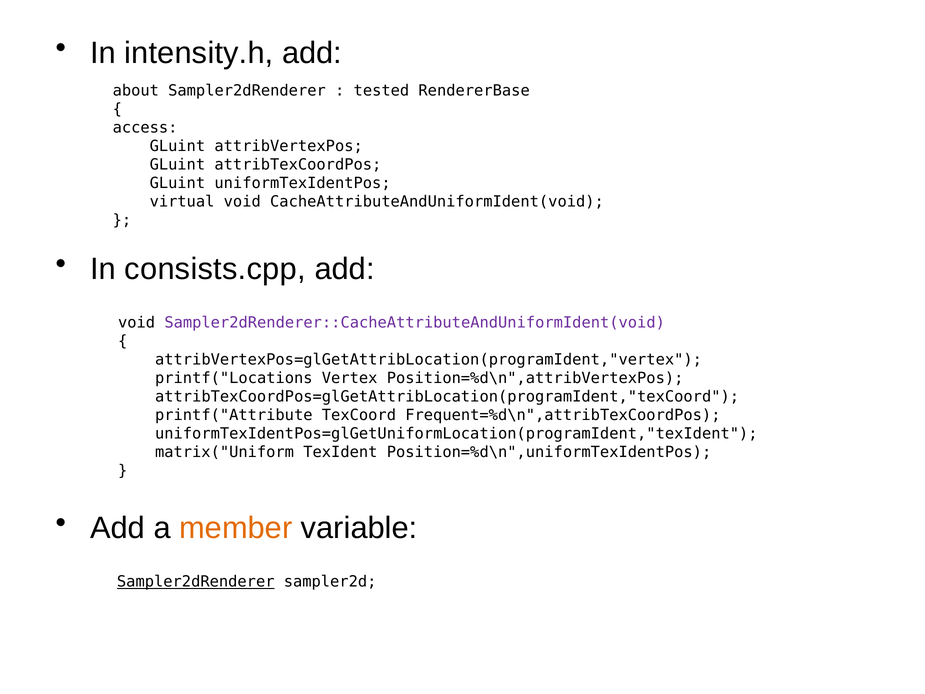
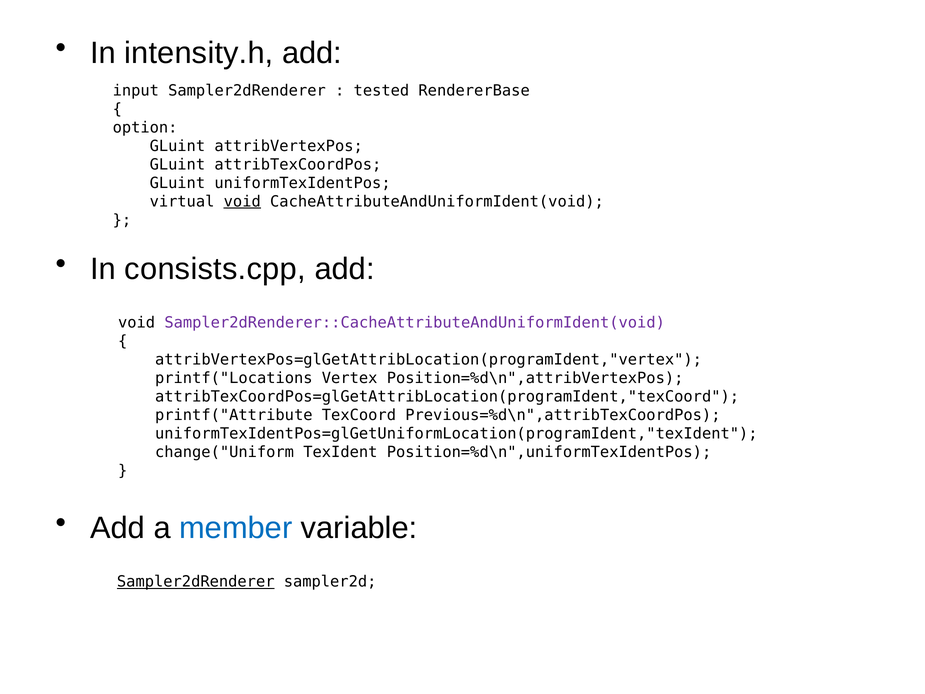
about: about -> input (136, 91)
access: access -> option (145, 128)
void underline: none -> present (242, 202)
Frequent=%d\n",attribTexCoordPos: Frequent=%d\n",attribTexCoordPos -> Previous=%d\n",attribTexCoordPos (563, 415)
matrix("Uniform: matrix("Uniform -> change("Uniform (225, 452)
member colour: orange -> blue (236, 528)
